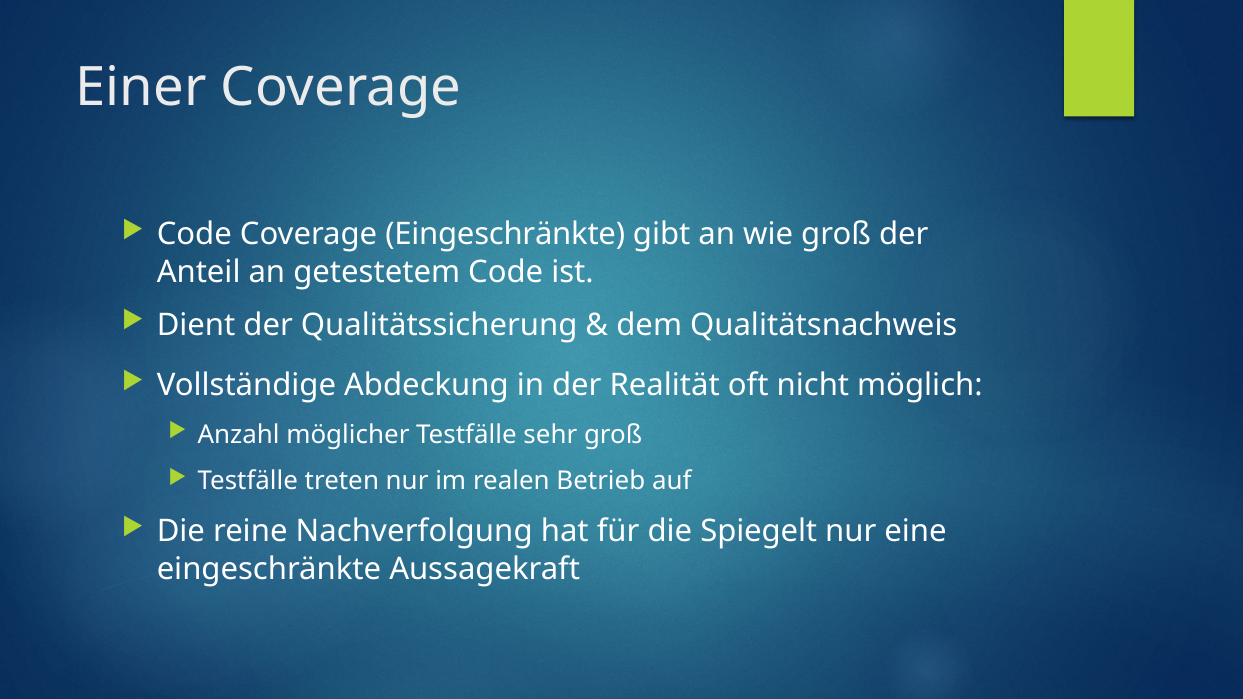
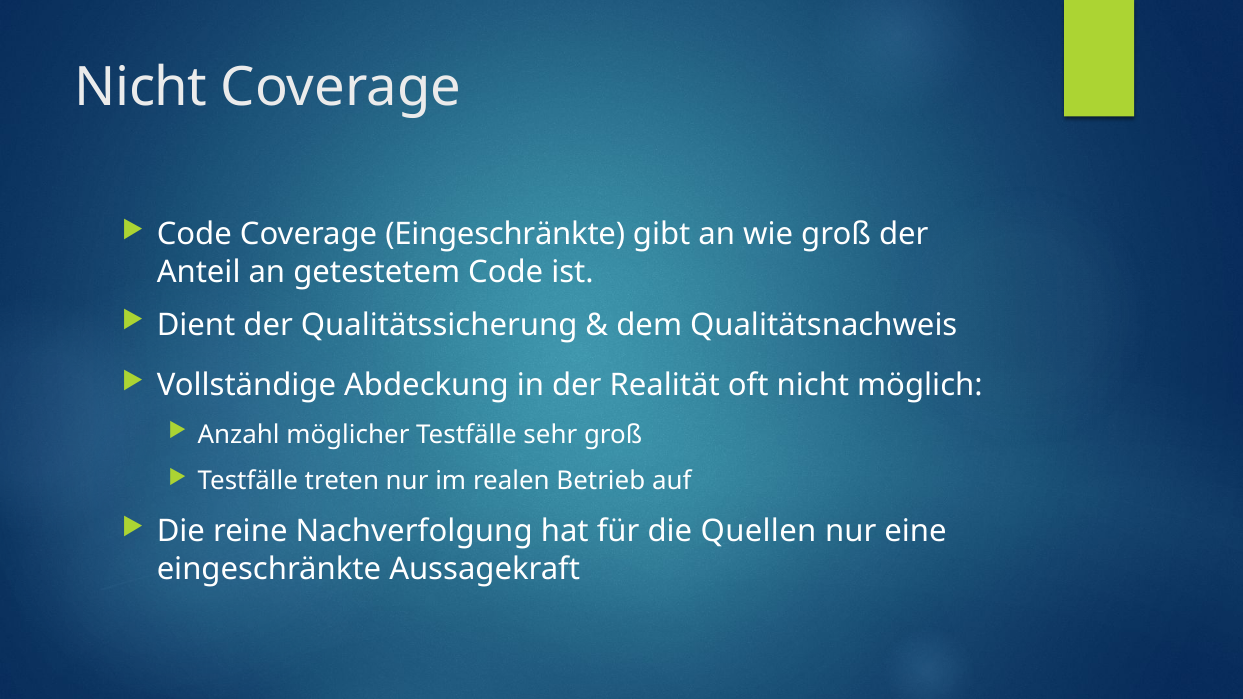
Einer: Einer -> Nicht (141, 87)
Spiegelt: Spiegelt -> Quellen (759, 532)
